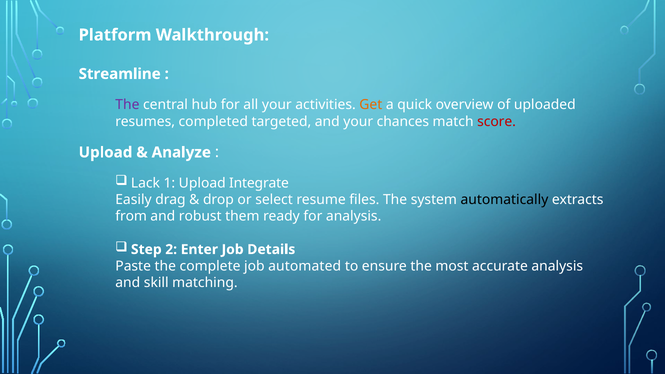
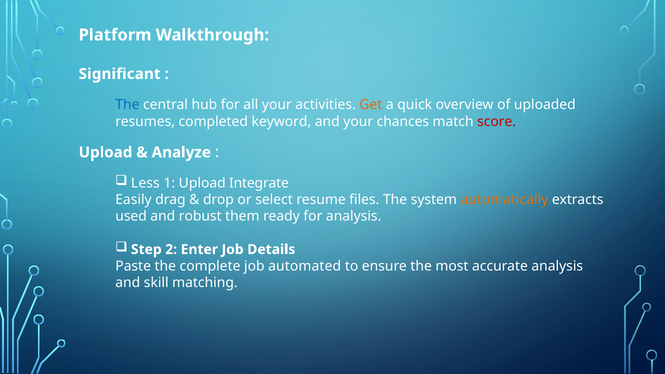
Streamline: Streamline -> Significant (120, 74)
The colour: purple -> blue (127, 105)
targeted: targeted -> keyword (281, 121)
Lack: Lack -> Less (145, 183)
automatically colour: black -> orange (504, 200)
from: from -> used (131, 216)
